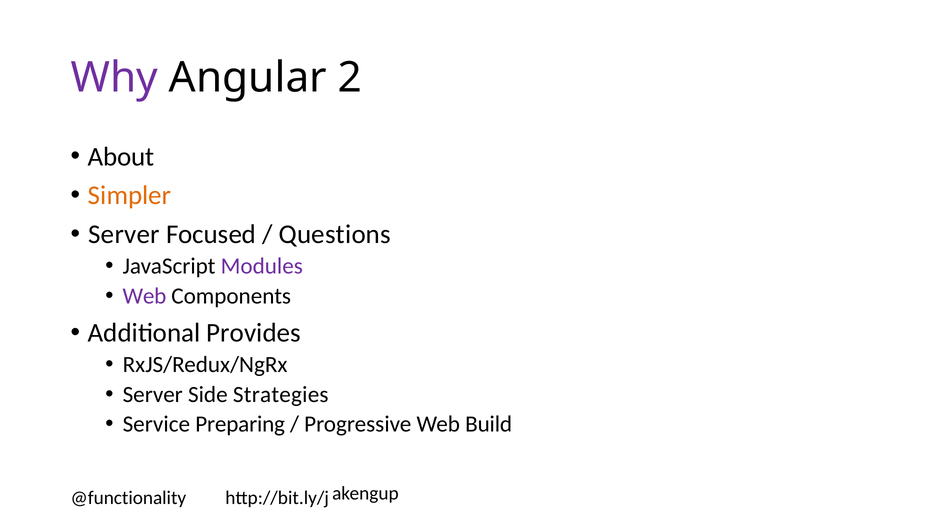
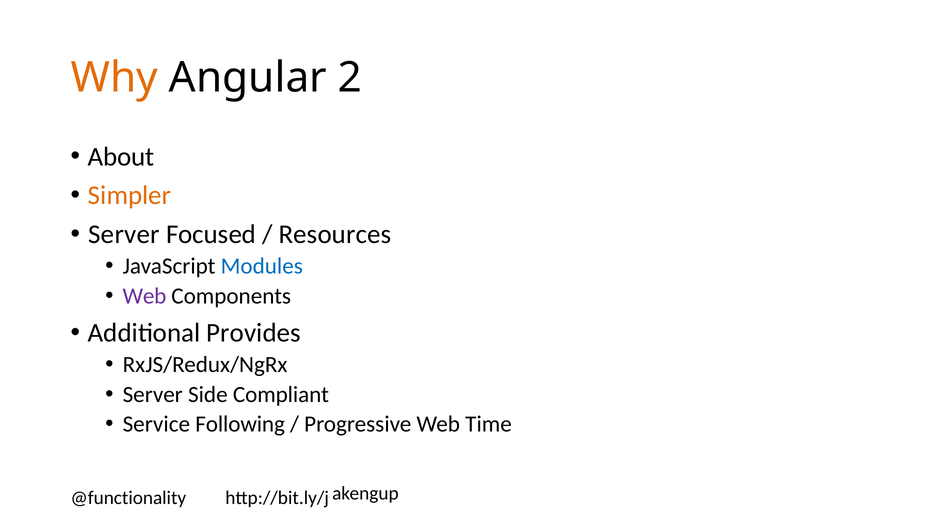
Why colour: purple -> orange (114, 78)
Questions: Questions -> Resources (335, 234)
Modules colour: purple -> blue (262, 266)
Strategies: Strategies -> Compliant (281, 394)
Preparing: Preparing -> Following (240, 424)
Build: Build -> Time (489, 424)
